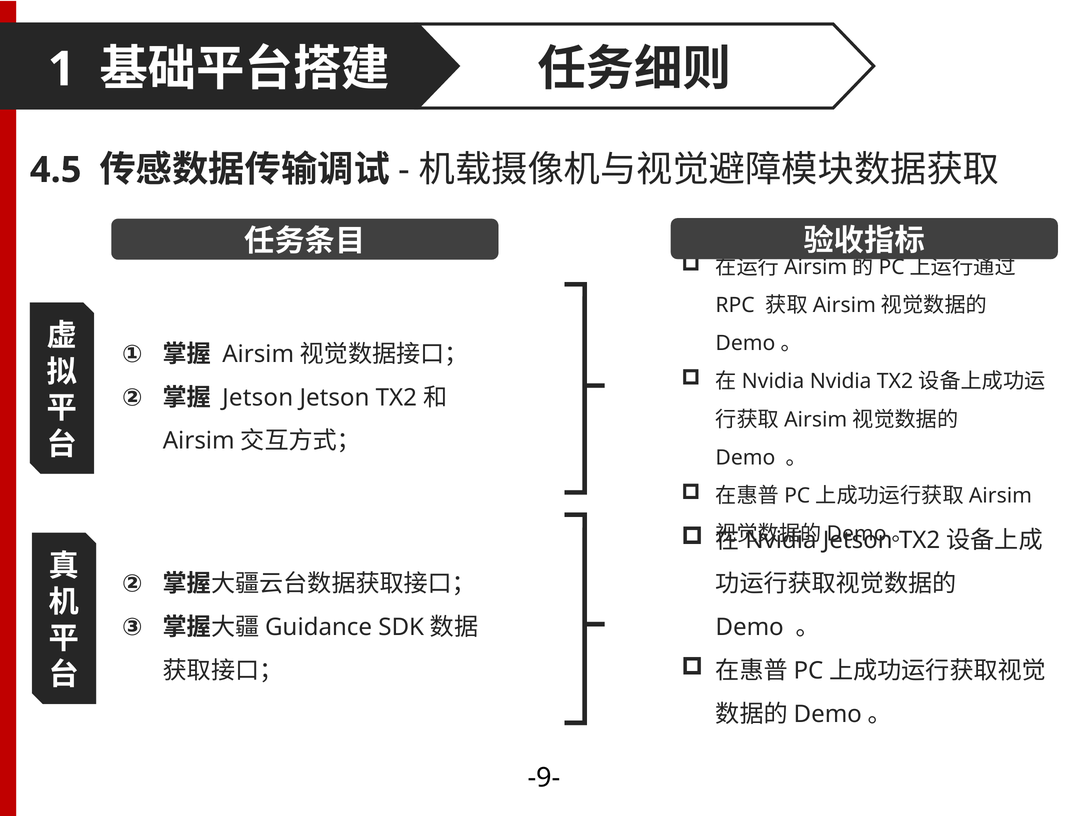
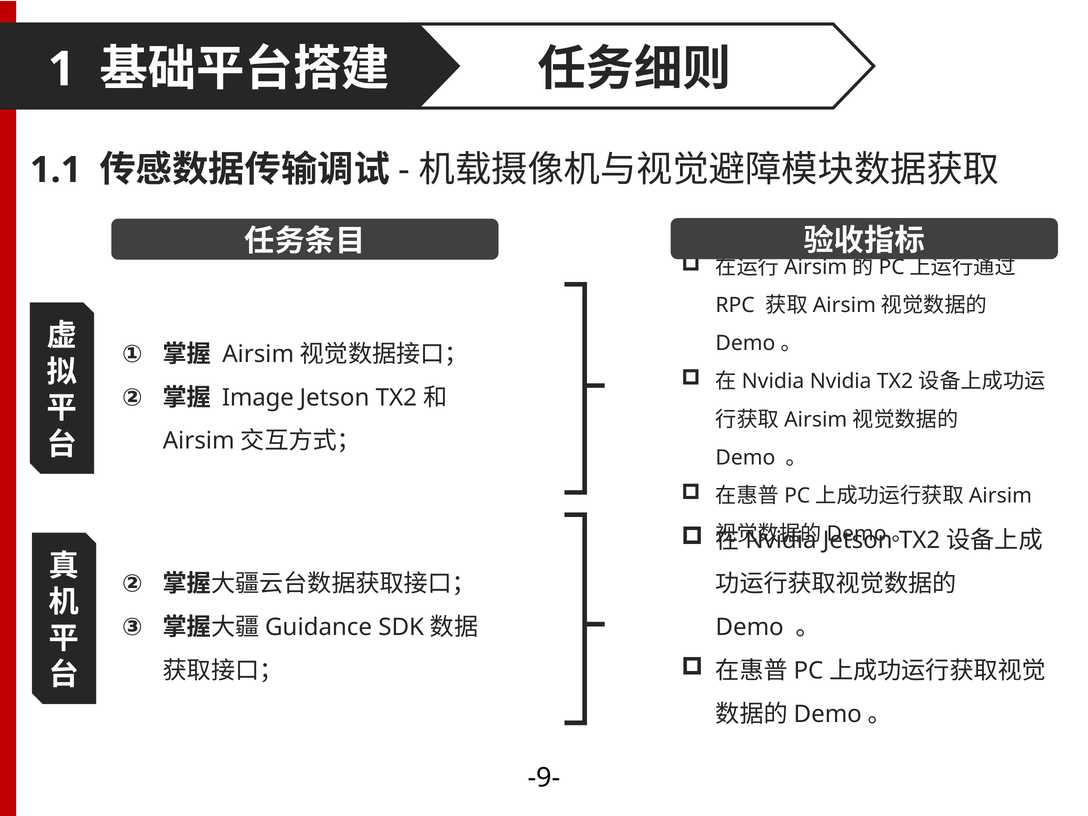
4.5: 4.5 -> 1.1 (56, 170)
Jetson: Jetson -> Image (258, 398)
